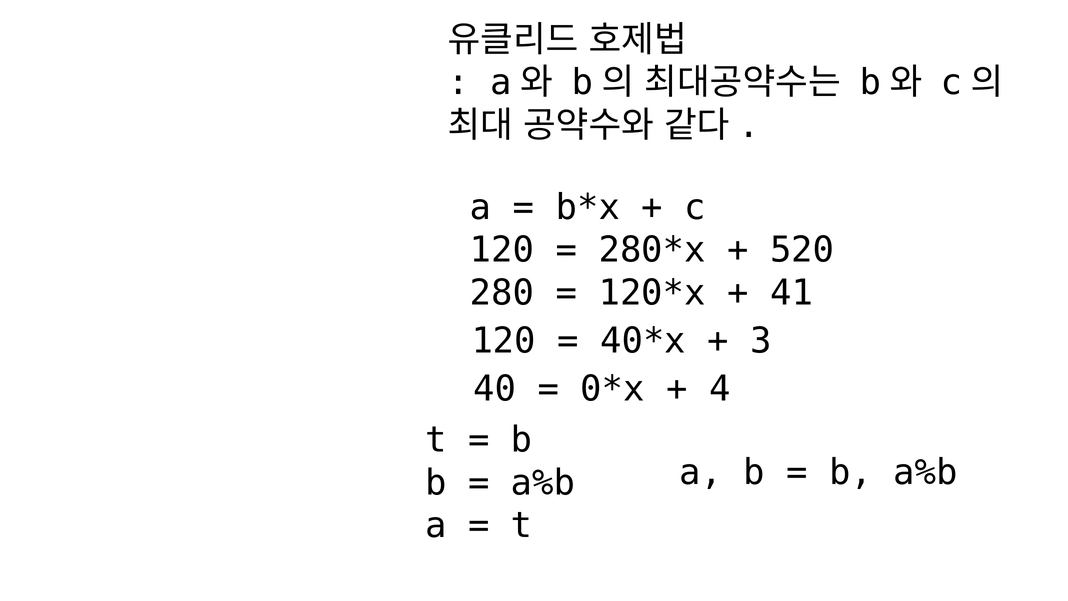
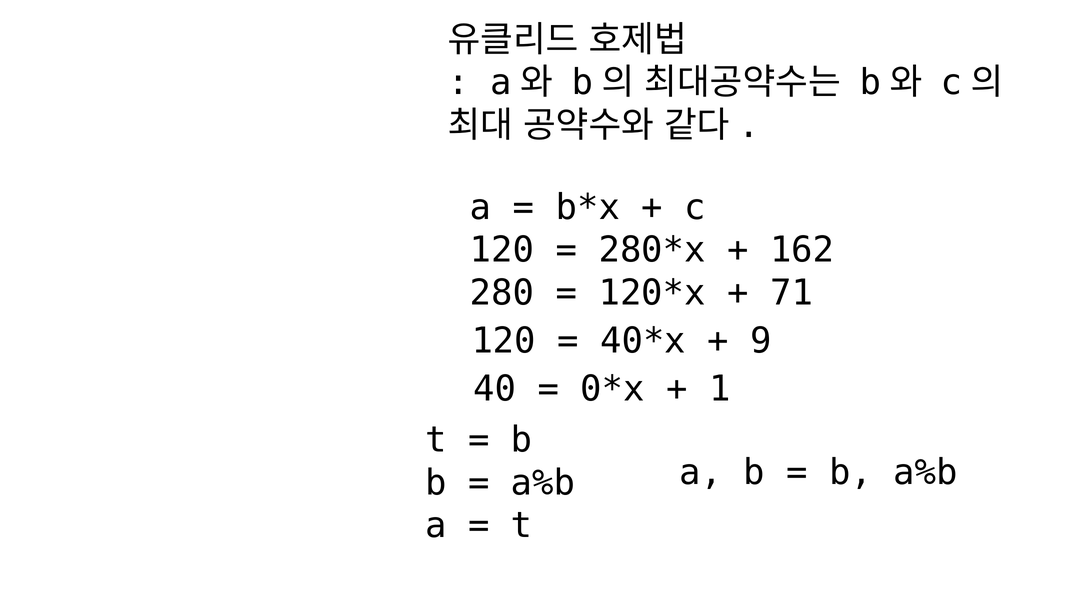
520: 520 -> 162 (802, 250)
41: 41 -> 71 (792, 293)
3: 3 -> 9 (761, 341)
4: 4 -> 1 (720, 389)
